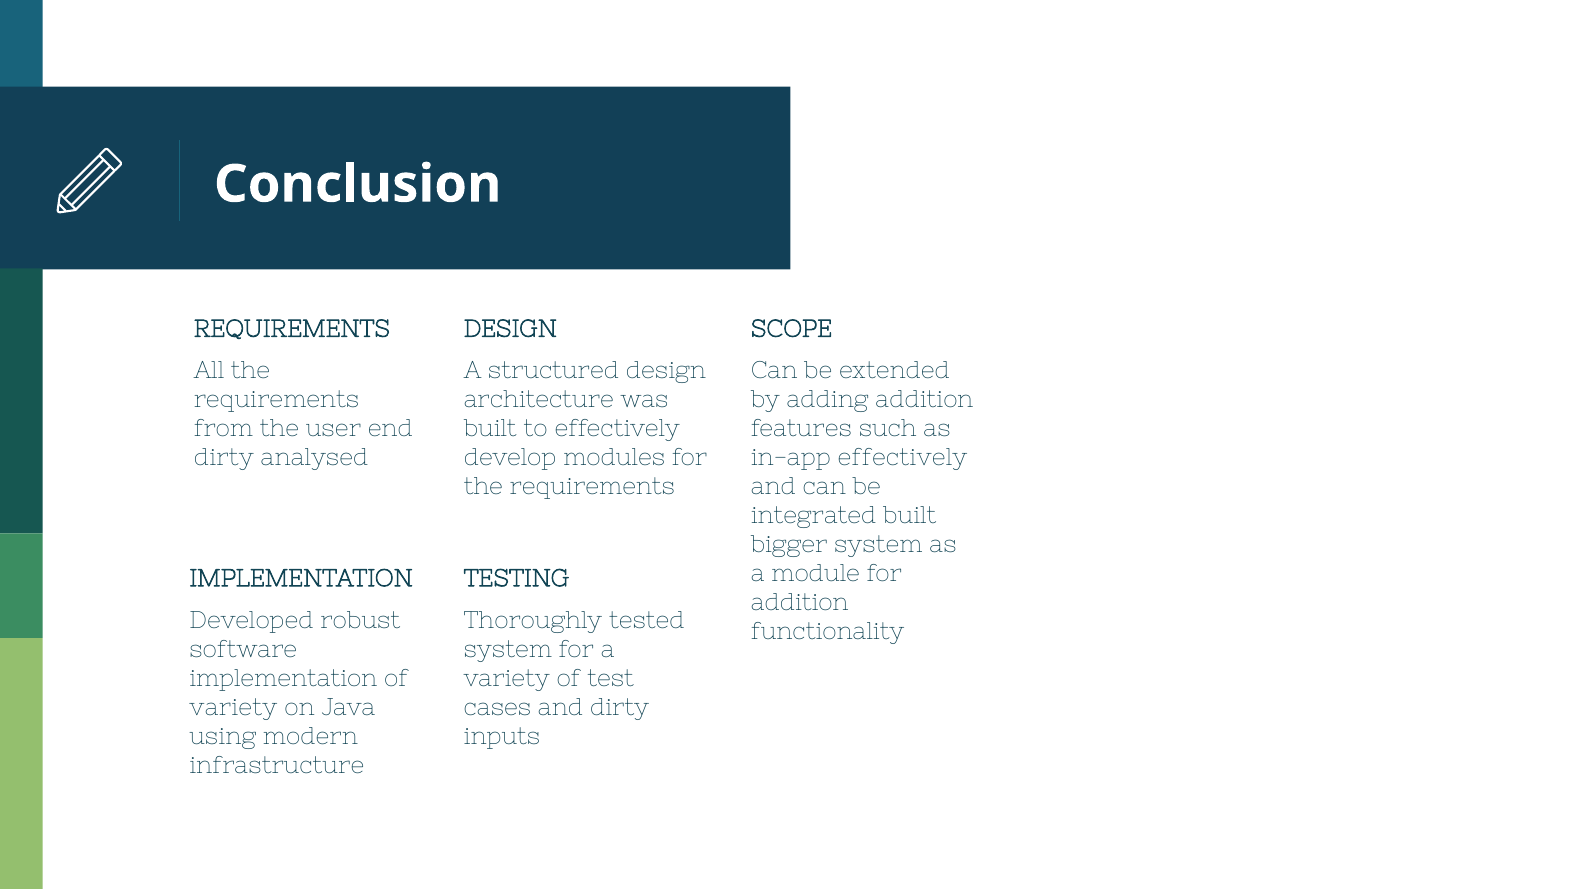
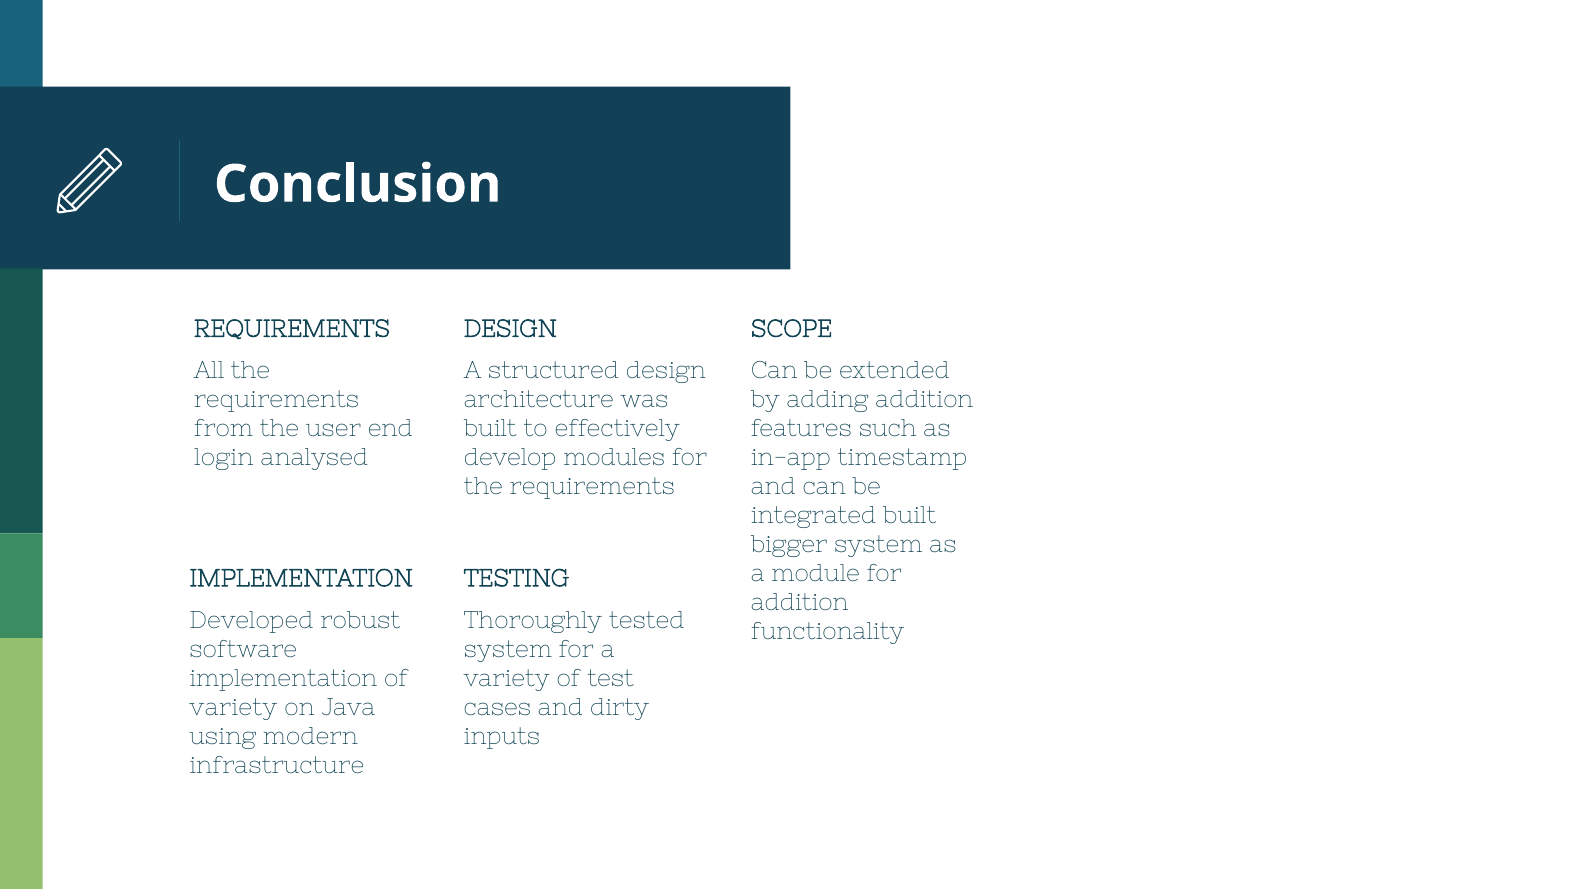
dirty: dirty -> login (224, 458)
in-app effectively: effectively -> timestamp (903, 458)
